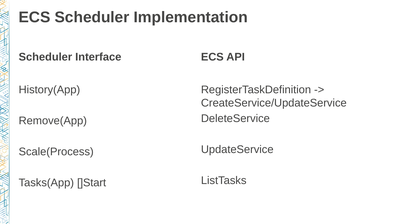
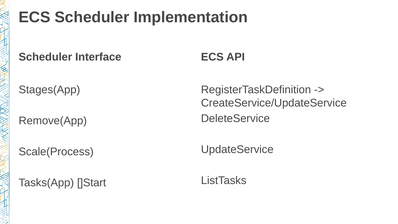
History(App: History(App -> Stages(App (49, 90)
